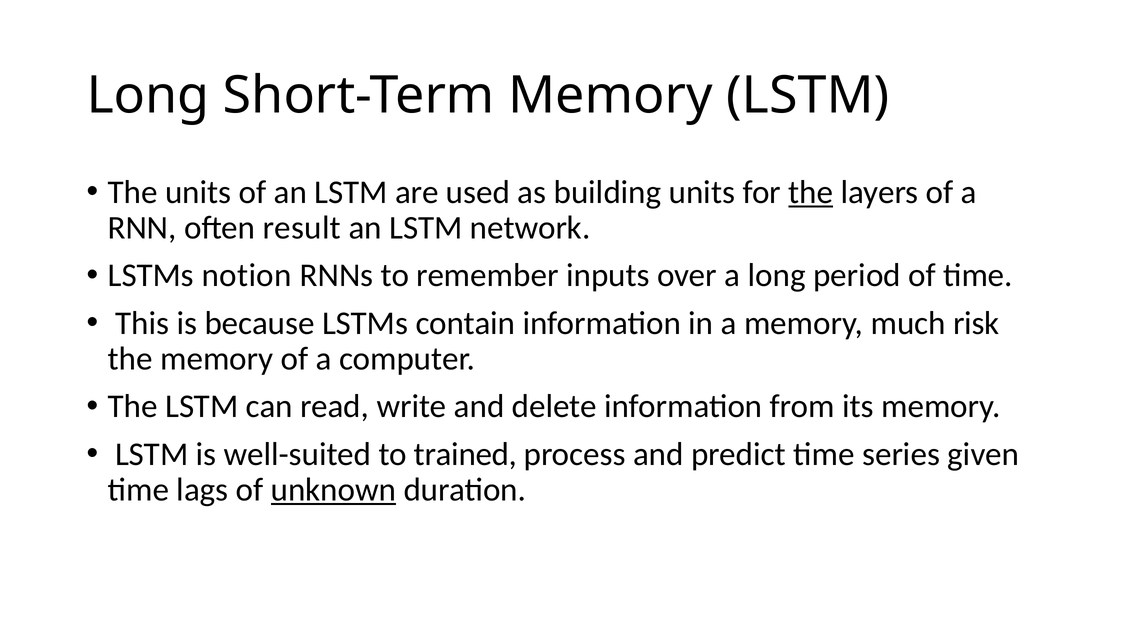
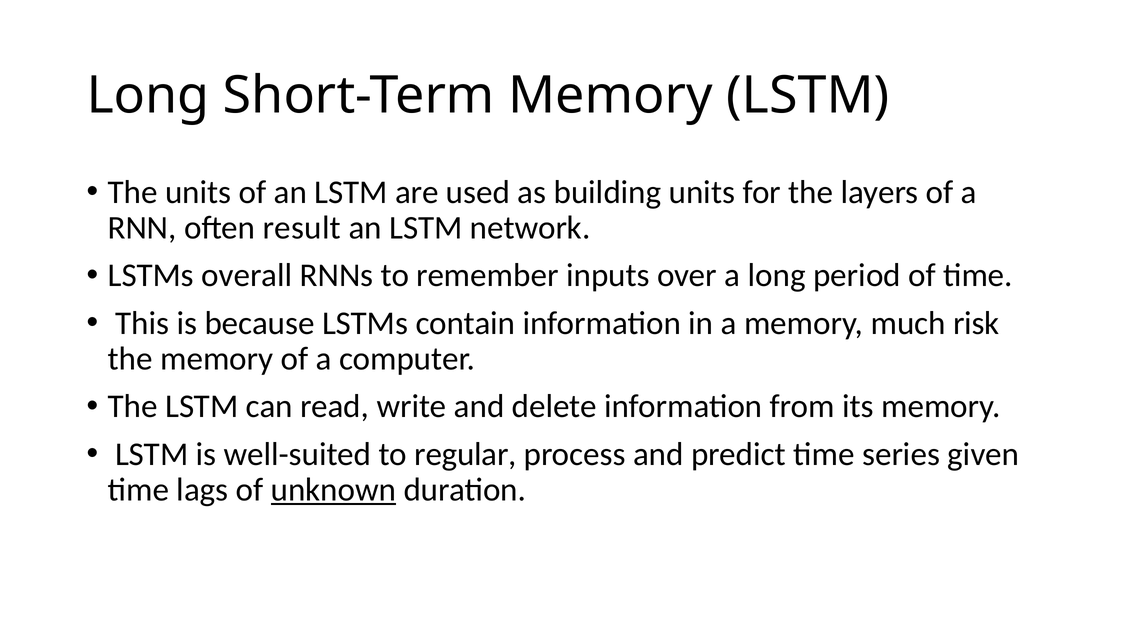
the underline: present -> none (811, 192)
notion: notion -> overall (247, 275)
trained: trained -> regular (465, 454)
